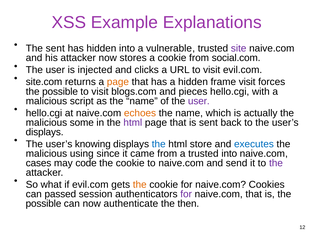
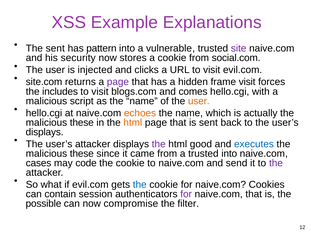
has hidden: hidden -> pattern (101, 49)
his attacker: attacker -> security (78, 58)
page colour: orange -> purple (118, 82)
possible: possible -> includes (60, 92)
pieces: pieces -> comes (193, 92)
user colour: purple -> orange (199, 101)
some: some -> these (82, 123)
html colour: purple -> orange (133, 123)
user’s knowing: knowing -> attacker (93, 144)
the colour: blue -> purple (159, 144)
store: store -> good (201, 144)
using: using -> these (82, 154)
the colour: orange -> blue (140, 185)
passed: passed -> contain (60, 194)
authenticate: authenticate -> compromise (131, 204)
then: then -> filter (188, 204)
